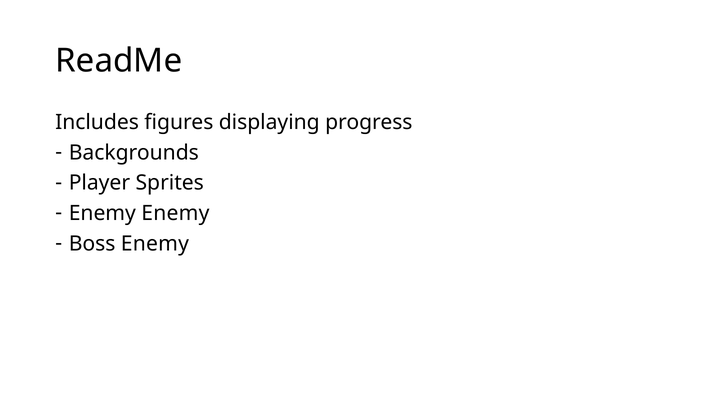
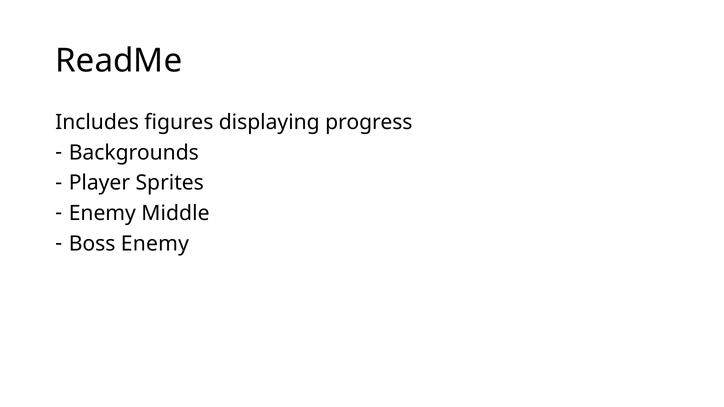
Enemy Enemy: Enemy -> Middle (175, 213)
